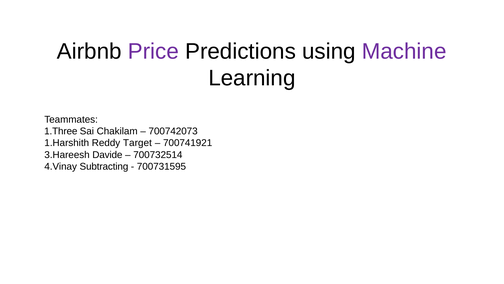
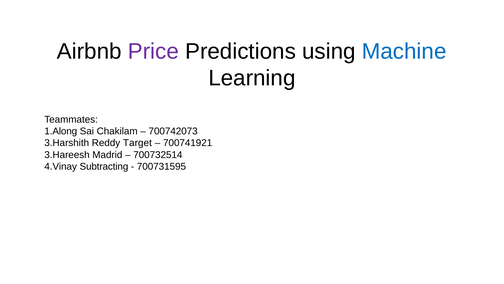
Machine colour: purple -> blue (404, 51)
1.Three: 1.Three -> 1.Along (61, 131)
1.Harshith: 1.Harshith -> 3.Harshith (67, 143)
Davide: Davide -> Madrid (107, 155)
